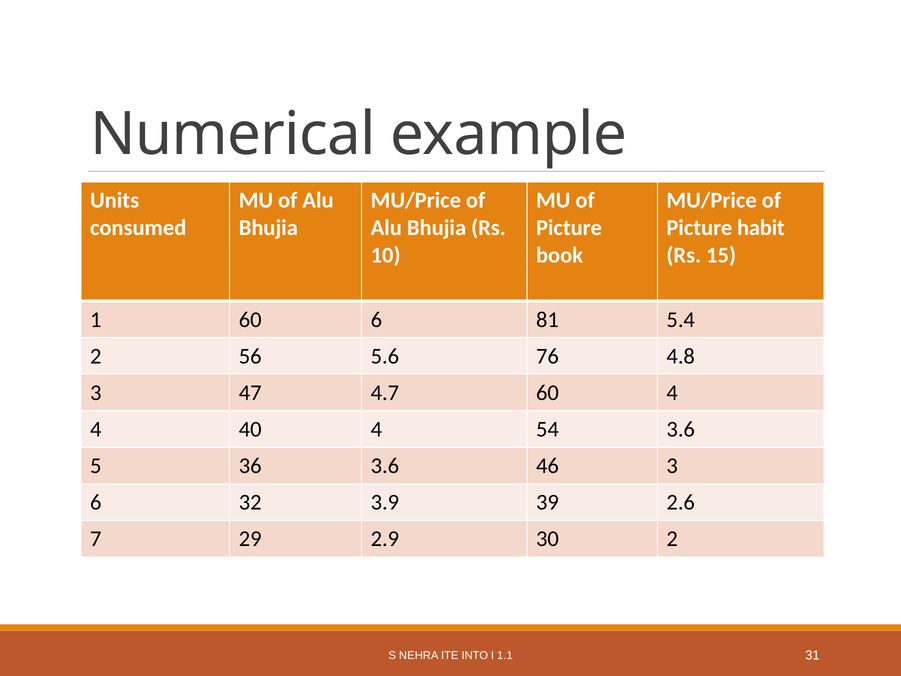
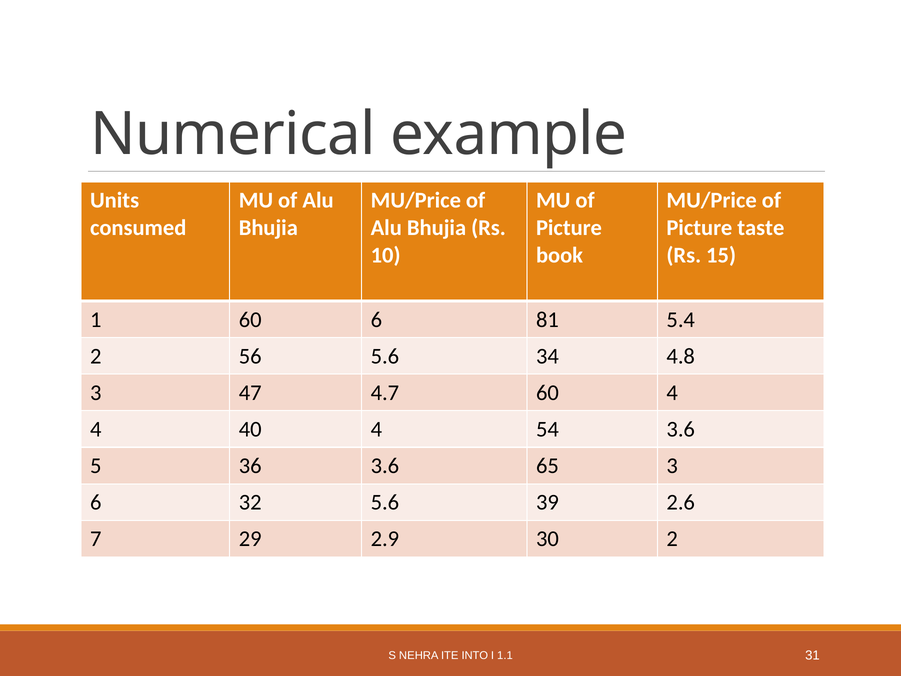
habit: habit -> taste (761, 228)
76: 76 -> 34 (547, 356)
46: 46 -> 65 (547, 466)
32 3.9: 3.9 -> 5.6 (385, 502)
